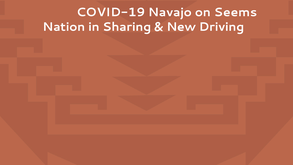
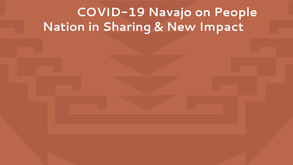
Seems: Seems -> People (236, 12)
Driving: Driving -> Impact (221, 27)
